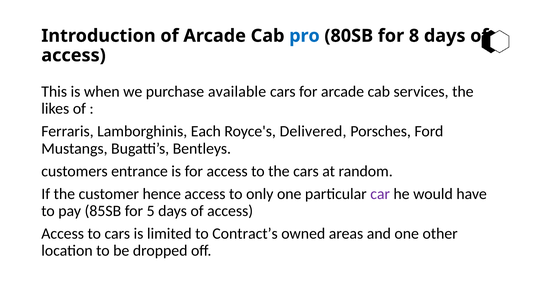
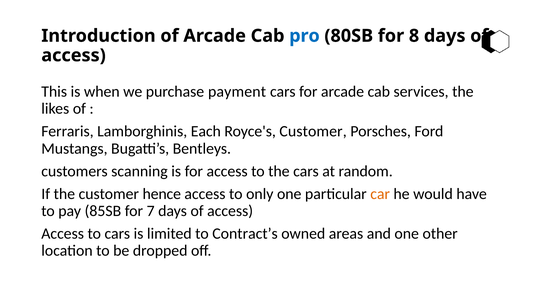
available: available -> payment (237, 92)
Royce's Delivered: Delivered -> Customer (313, 131)
entrance: entrance -> scanning (139, 171)
car colour: purple -> orange (380, 194)
5: 5 -> 7 (151, 211)
